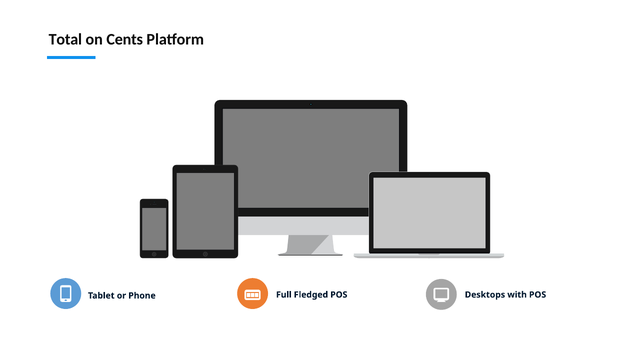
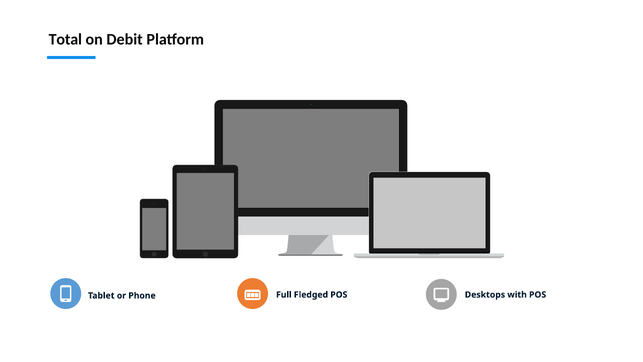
Cents: Cents -> Debit (125, 40)
